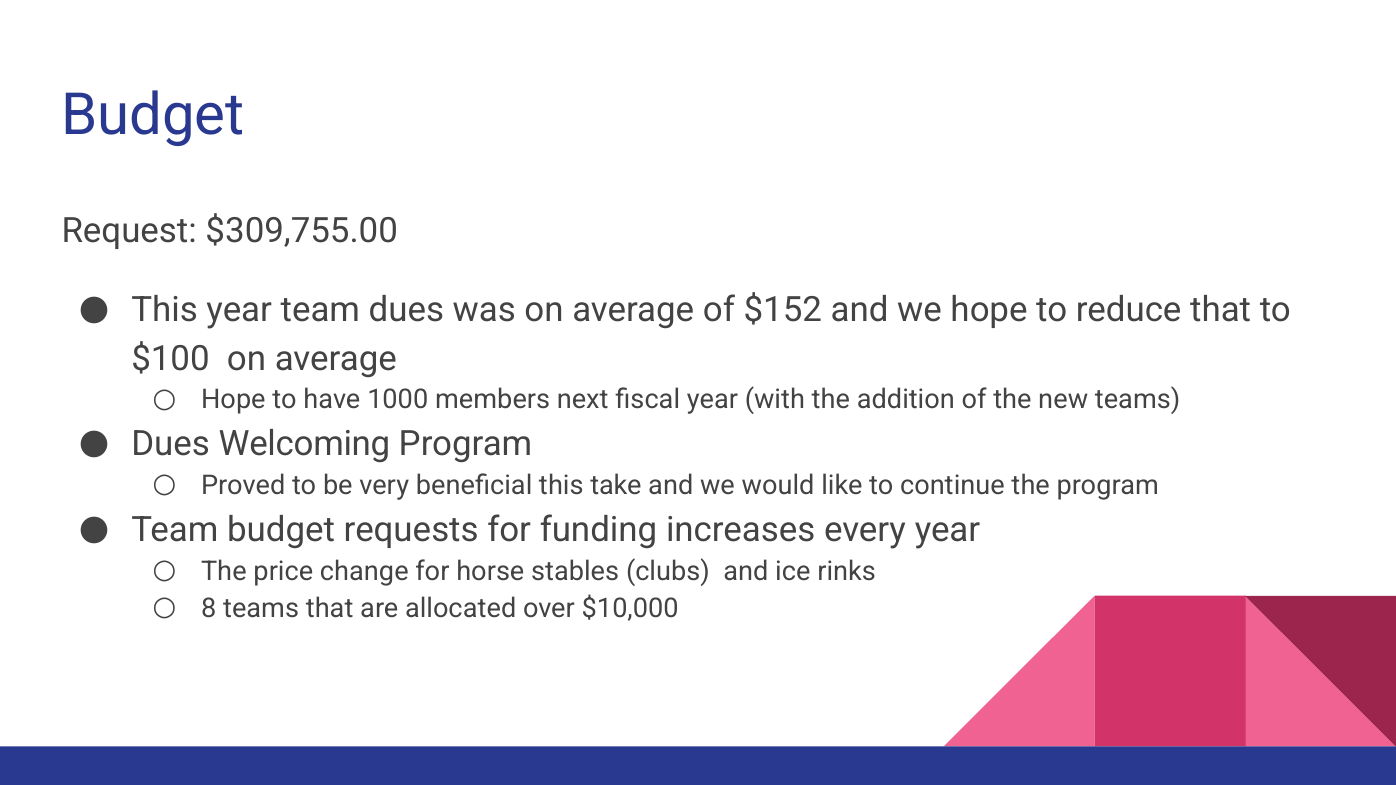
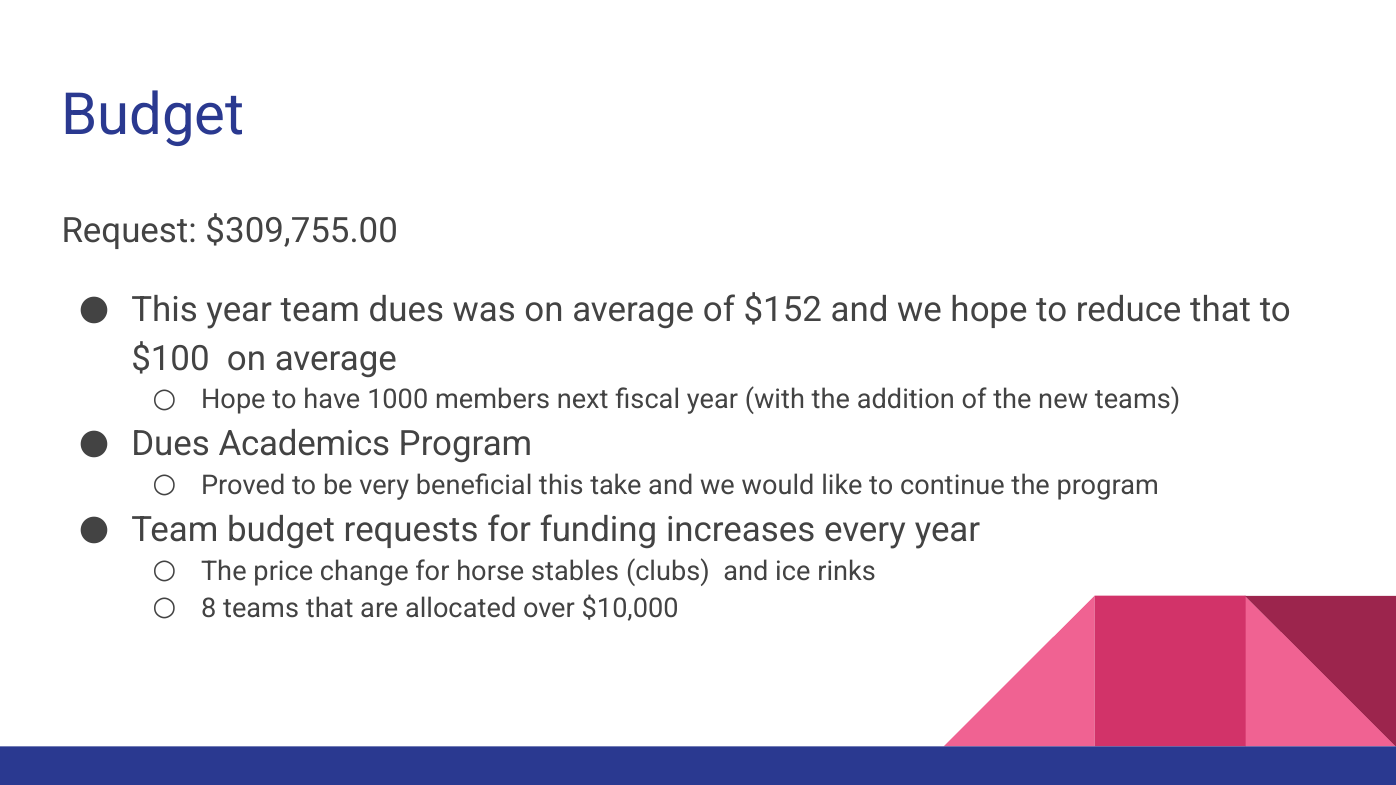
Welcoming: Welcoming -> Academics (304, 444)
